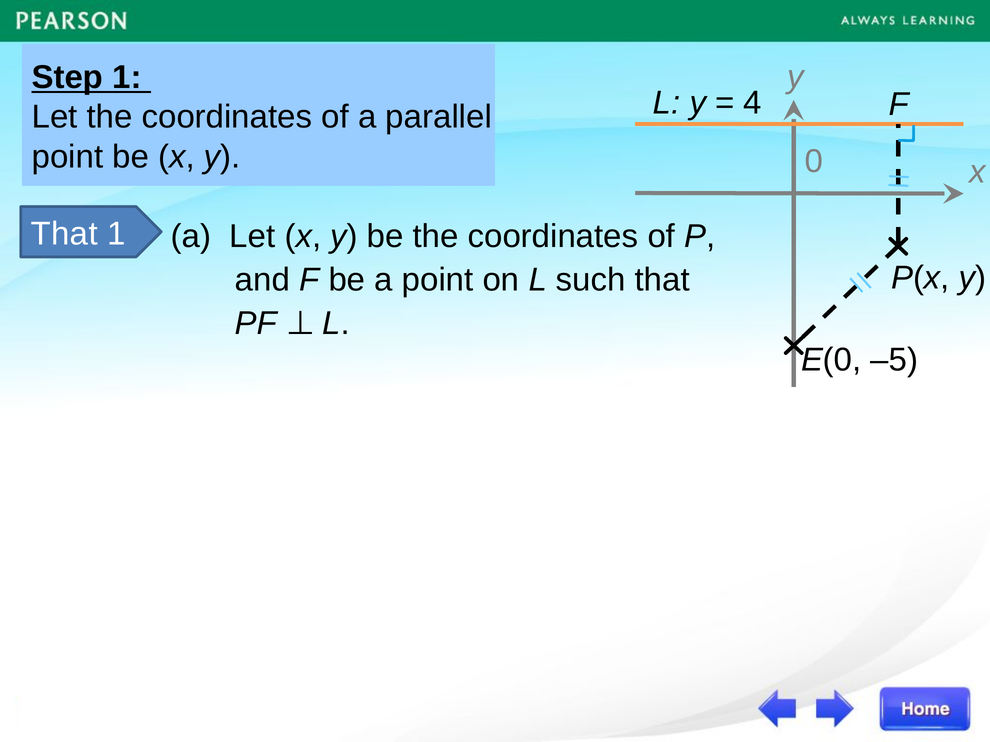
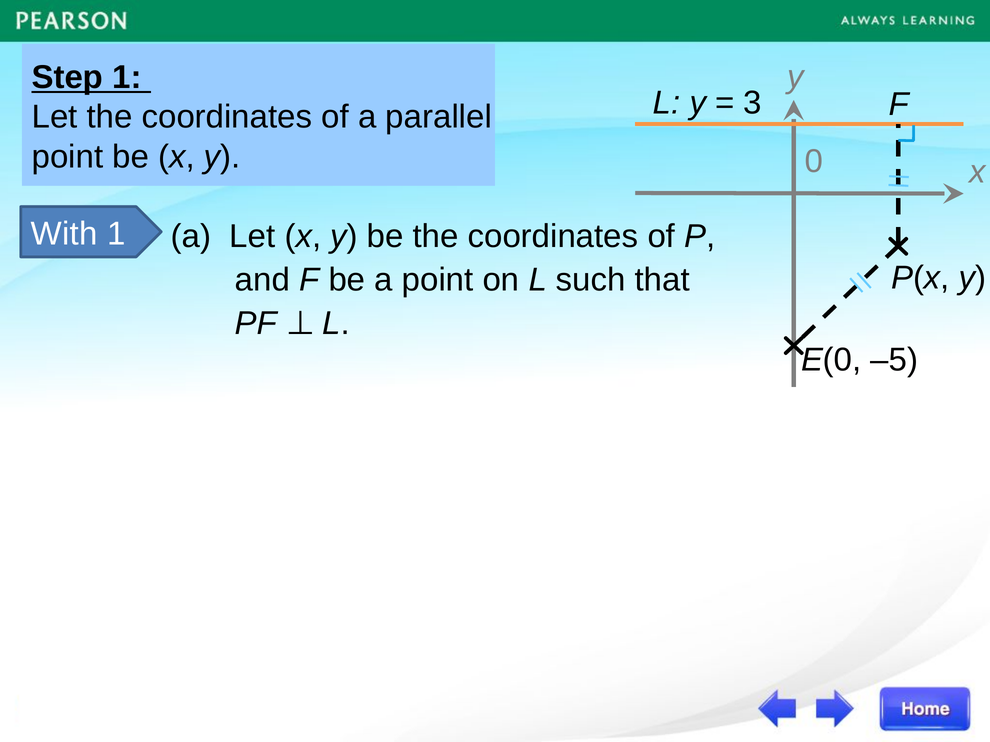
4: 4 -> 3 (753, 103)
That: That -> With (64, 234)
